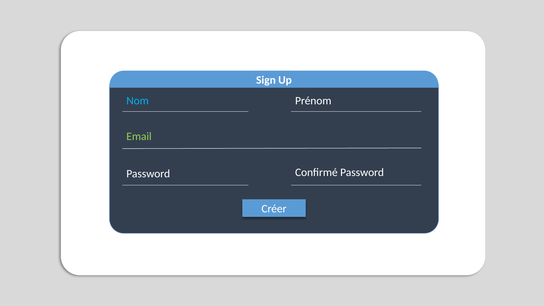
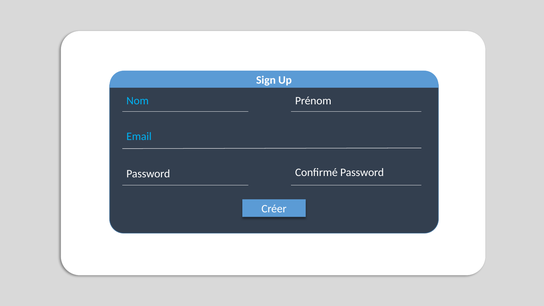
Email colour: light green -> light blue (139, 137)
